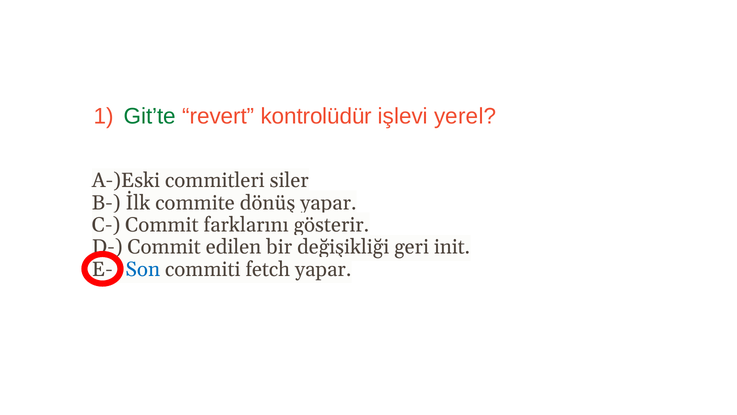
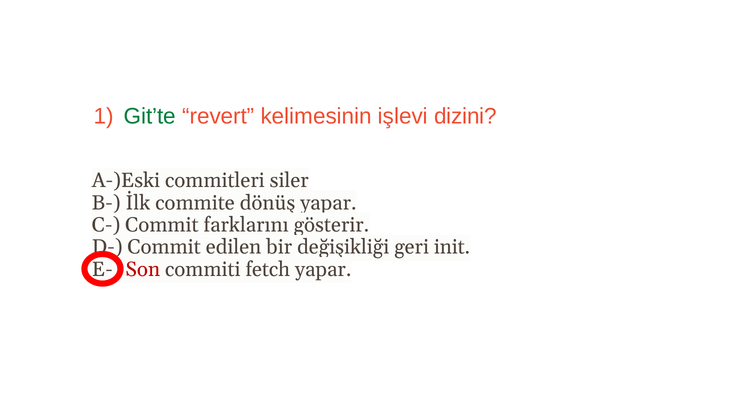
kontrolüdür: kontrolüdür -> kelimesinin (316, 116)
yerel: yerel -> dizini (465, 116)
Son colour: blue -> red (143, 269)
